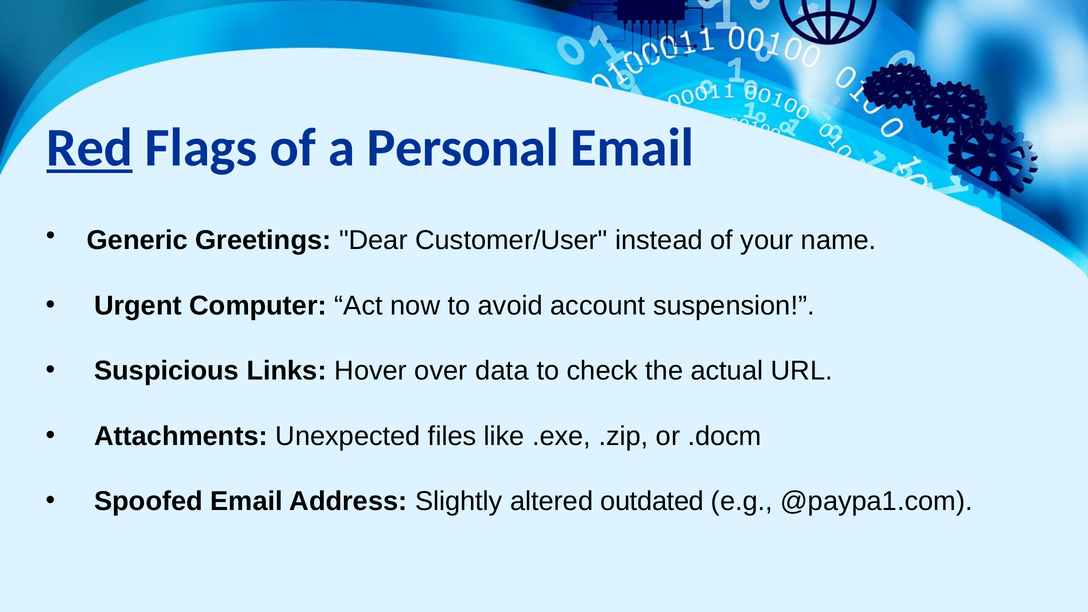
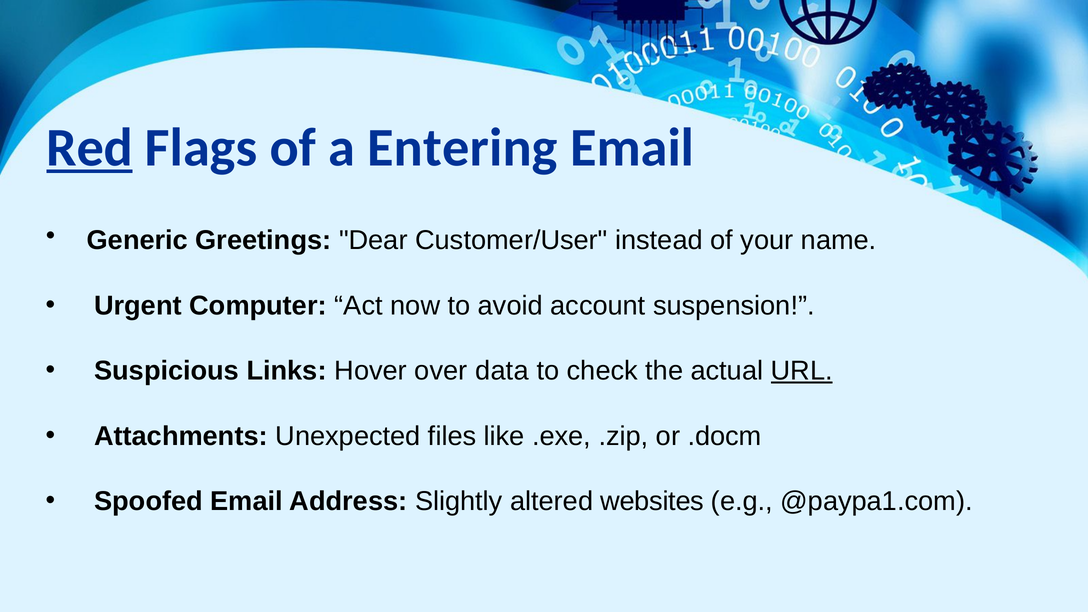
Personal: Personal -> Entering (463, 148)
URL underline: none -> present (802, 371)
outdated: outdated -> websites (652, 501)
